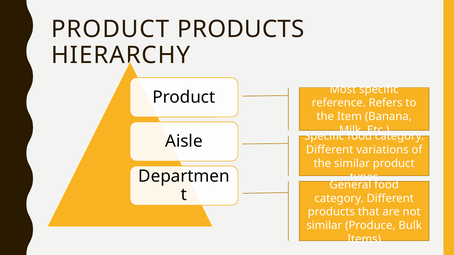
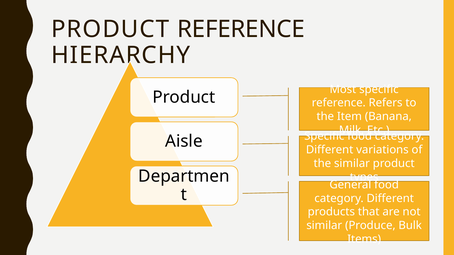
PRODUCT PRODUCTS: PRODUCTS -> REFERENCE (241, 29)
